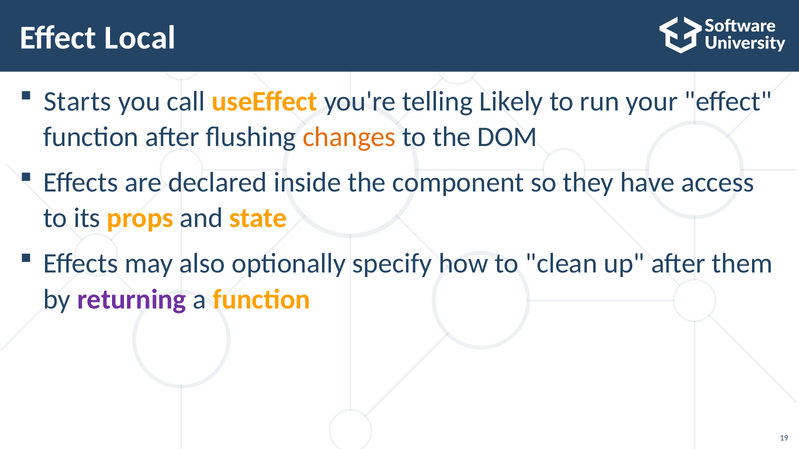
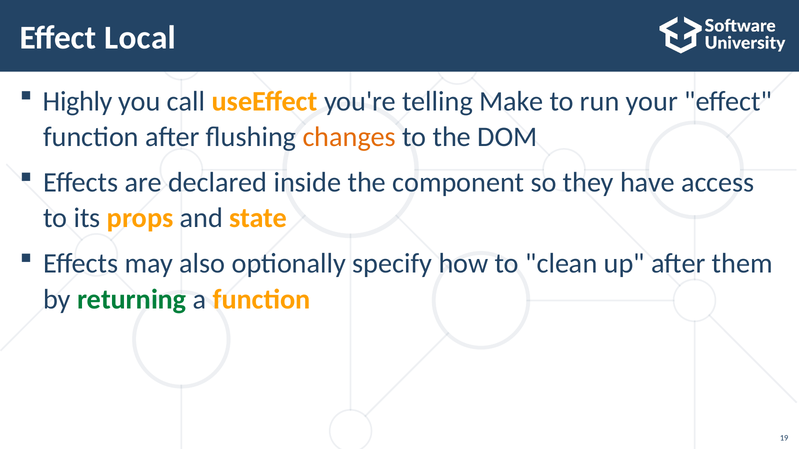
Starts: Starts -> Highly (78, 101)
Likely: Likely -> Make (511, 101)
returning colour: purple -> green (132, 300)
